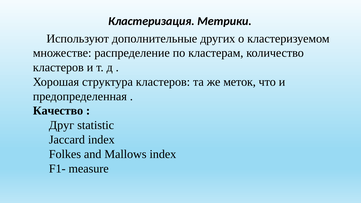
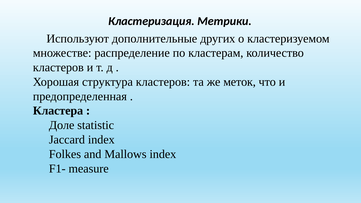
Качество: Качество -> Кластера (58, 111)
Друг: Друг -> Доле (62, 125)
